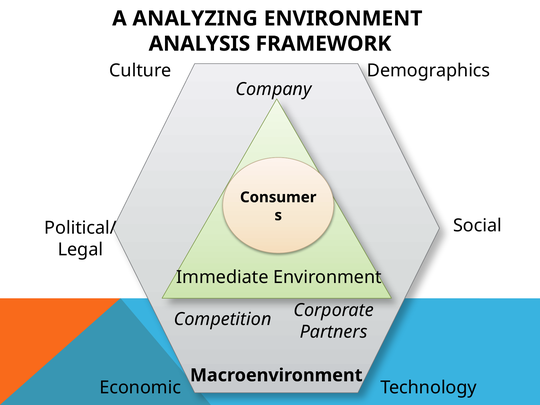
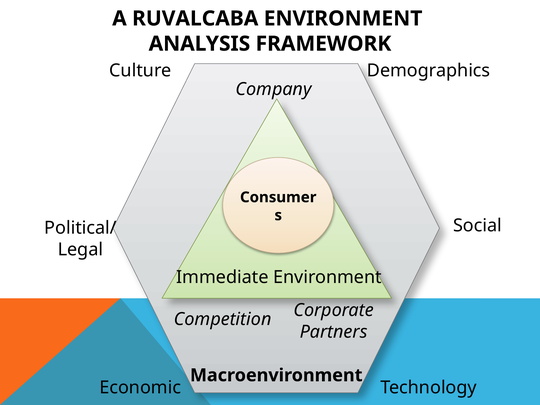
ANALYZING: ANALYZING -> RUVALCABA (195, 19)
